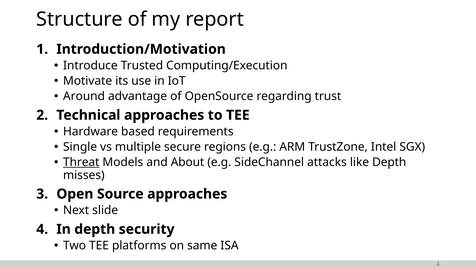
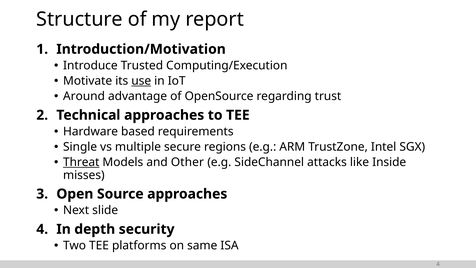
use underline: none -> present (141, 81)
About: About -> Other (187, 162)
like Depth: Depth -> Inside (389, 162)
